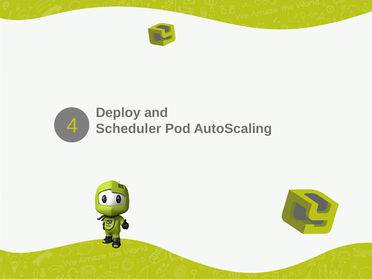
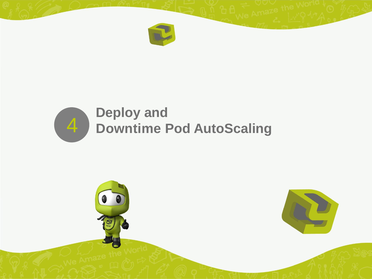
Scheduler: Scheduler -> Downtime (129, 129)
